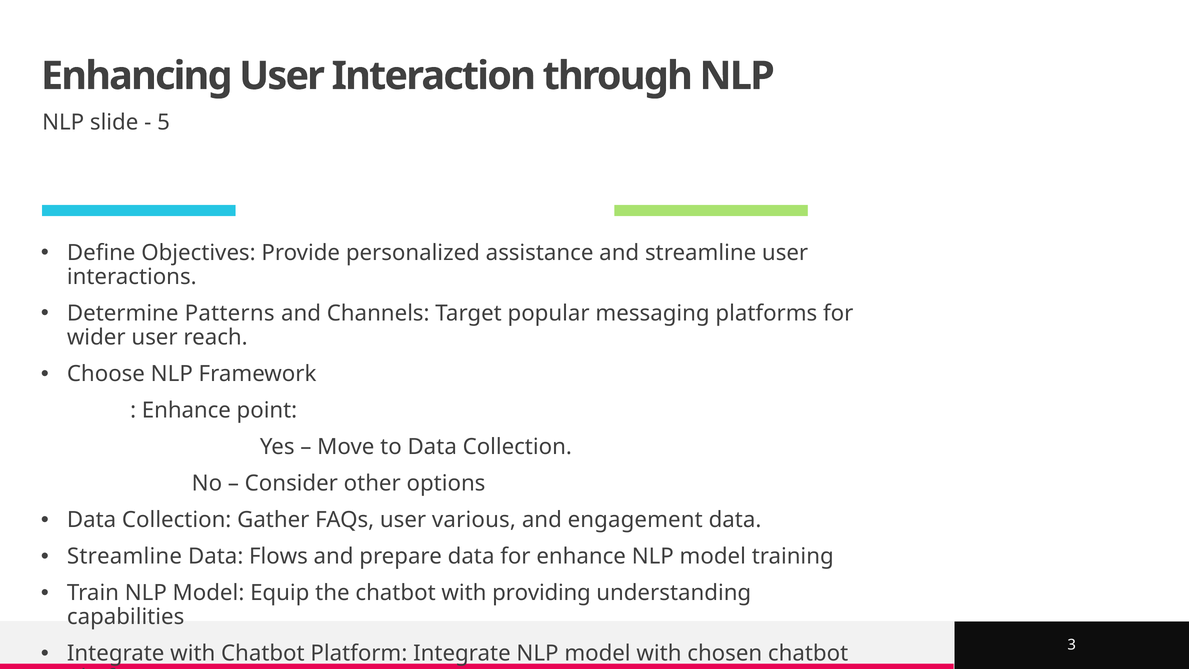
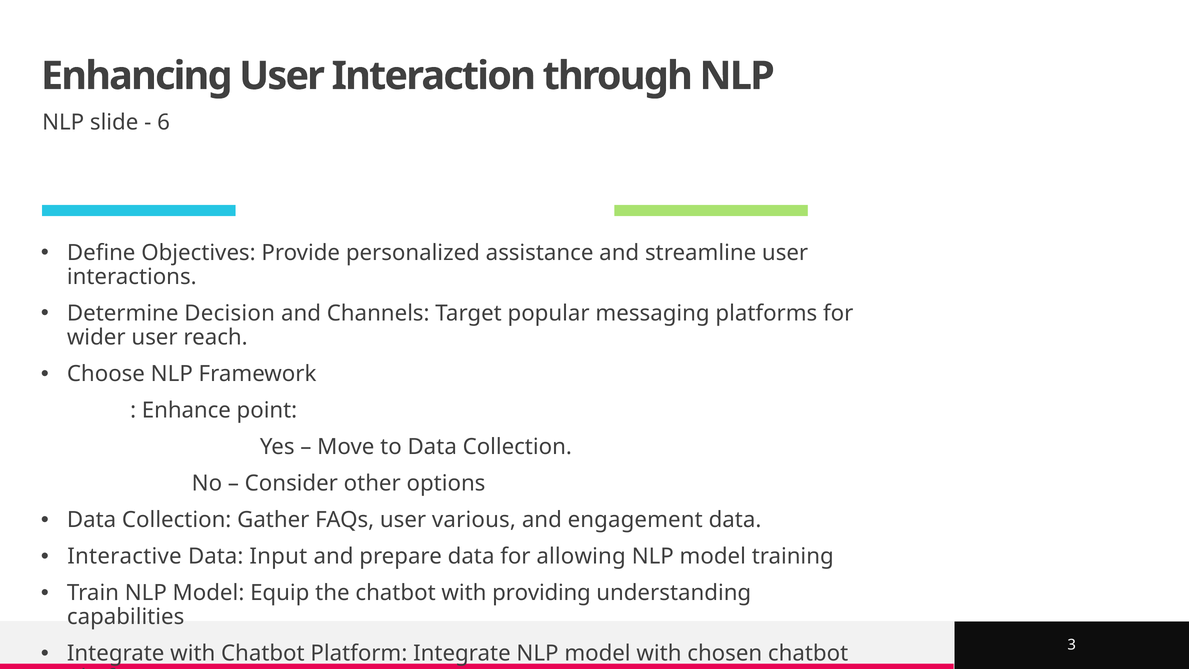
5: 5 -> 6 (164, 122)
Patterns: Patterns -> Decision (230, 313)
Streamline: Streamline -> Interactive (124, 556)
Flows: Flows -> Input (278, 556)
for enhance: enhance -> allowing (581, 556)
